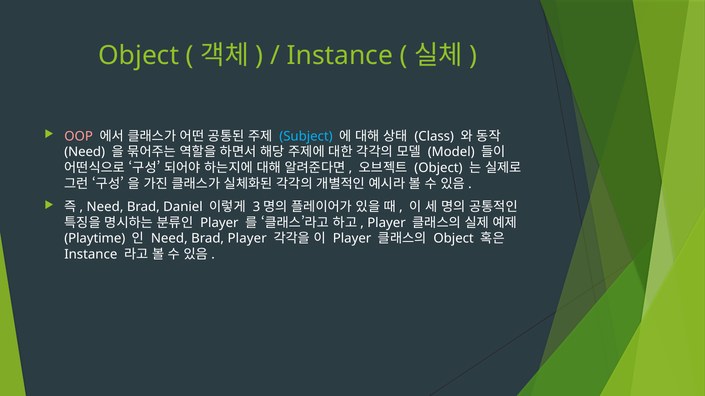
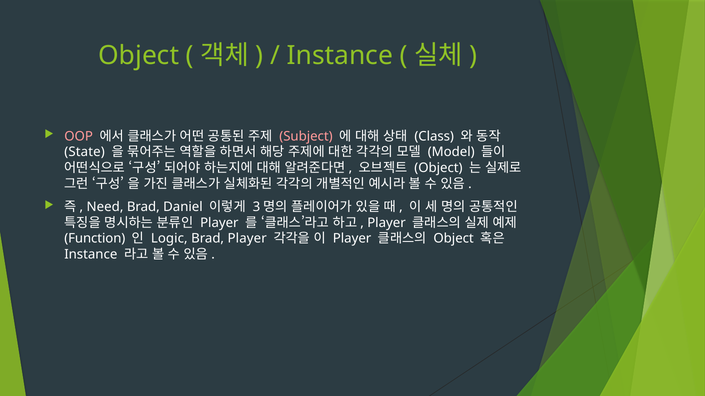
Subject colour: light blue -> pink (306, 136)
Need: Need -> State (85, 152)
Playtime: Playtime -> Function (95, 239)
Need: Need -> Logic (169, 239)
